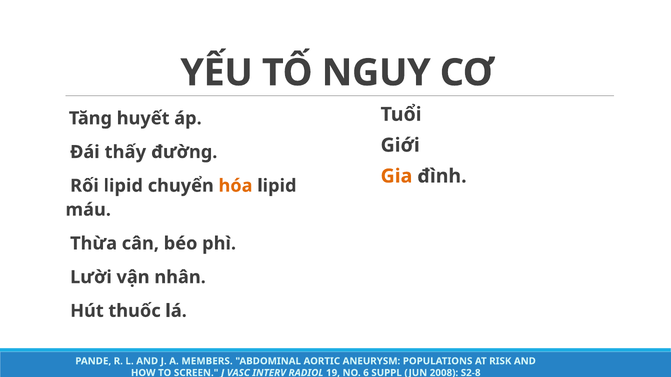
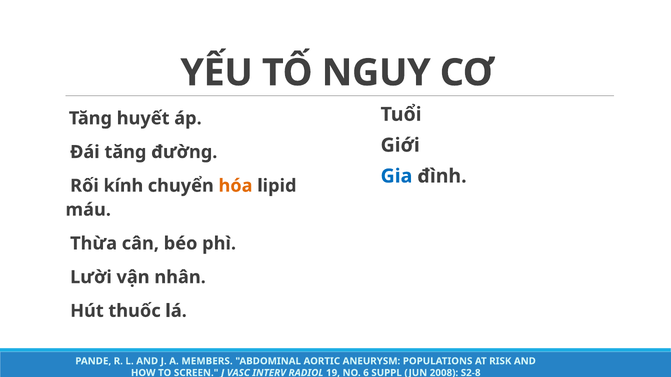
Đái thấy: thấy -> tăng (125, 152)
Gia colour: orange -> blue (396, 176)
Rối lipid: lipid -> kính (123, 186)
